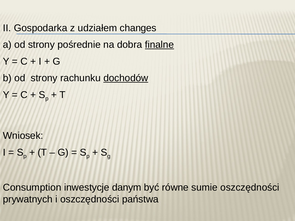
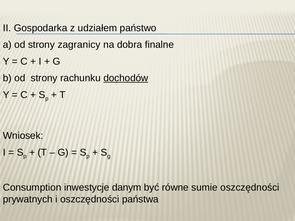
changes: changes -> państwo (138, 28)
pośrednie: pośrednie -> zagranicy (79, 45)
finalne underline: present -> none (159, 45)
